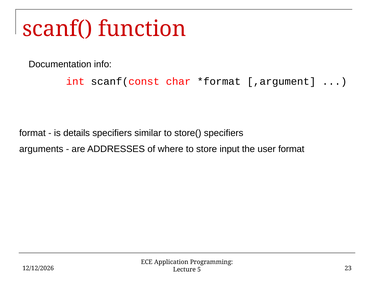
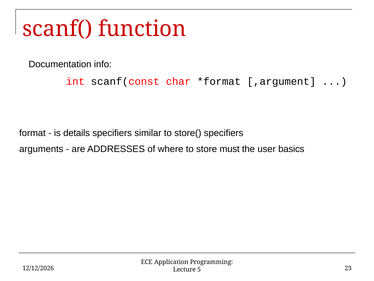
input: input -> must (230, 149)
user format: format -> basics (291, 149)
